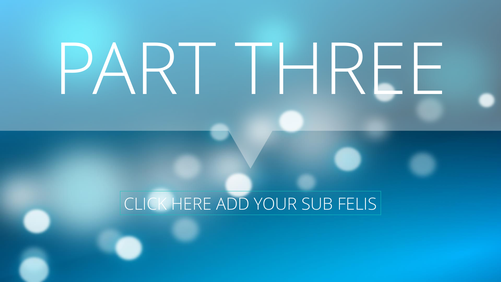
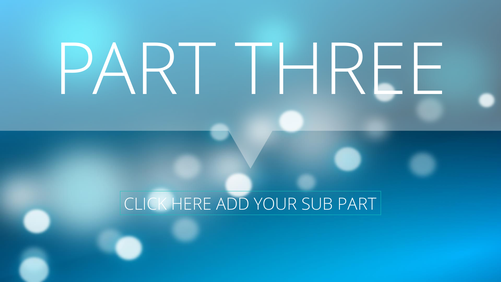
SUB FELIS: FELIS -> PART (357, 204)
